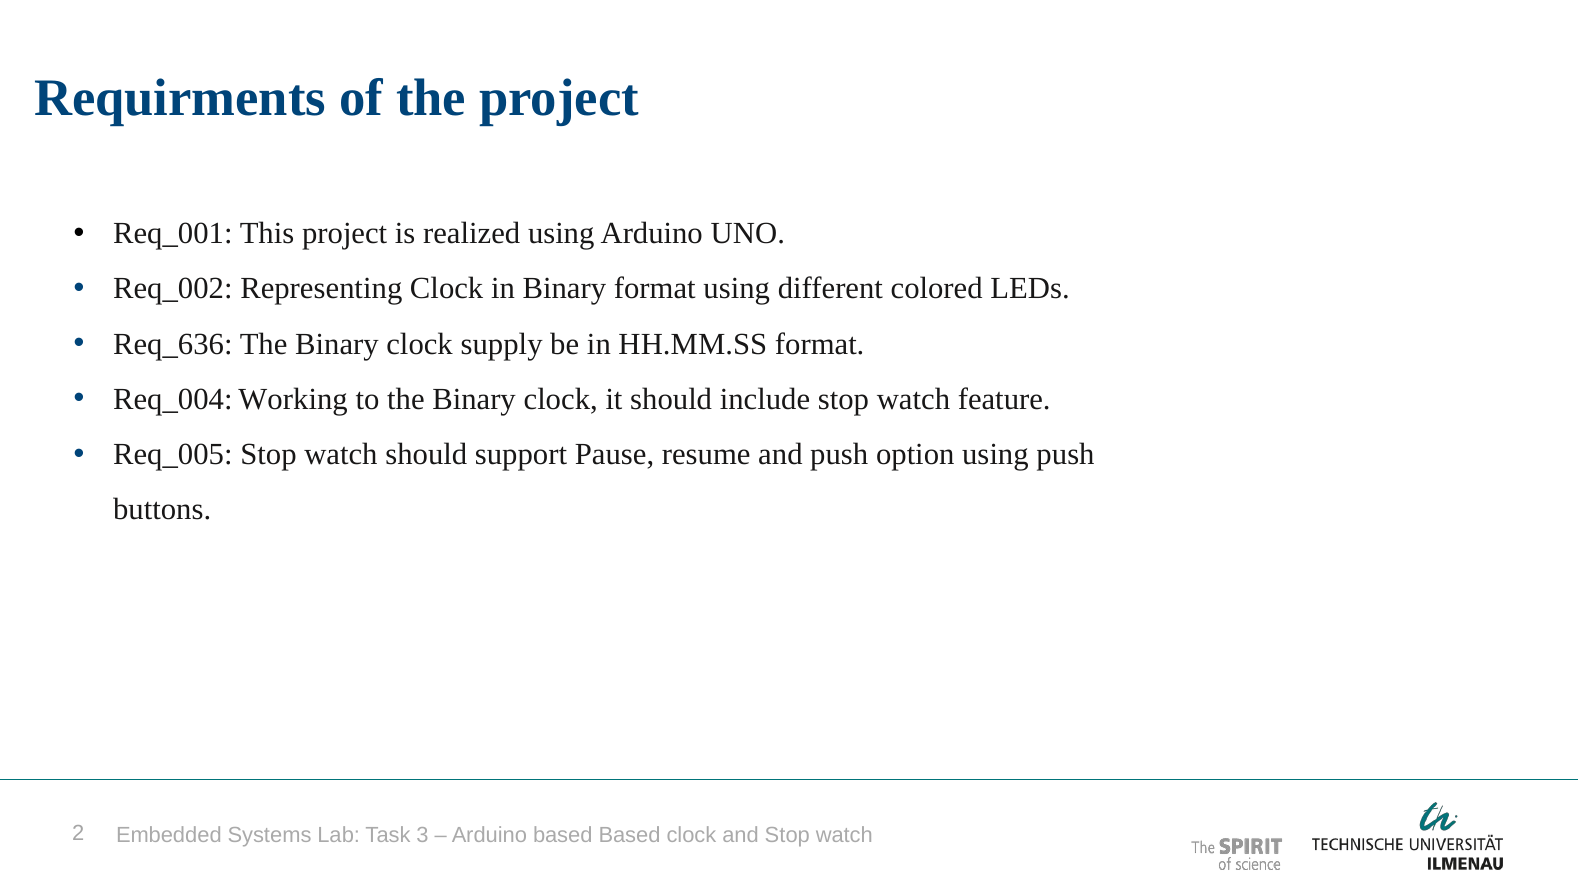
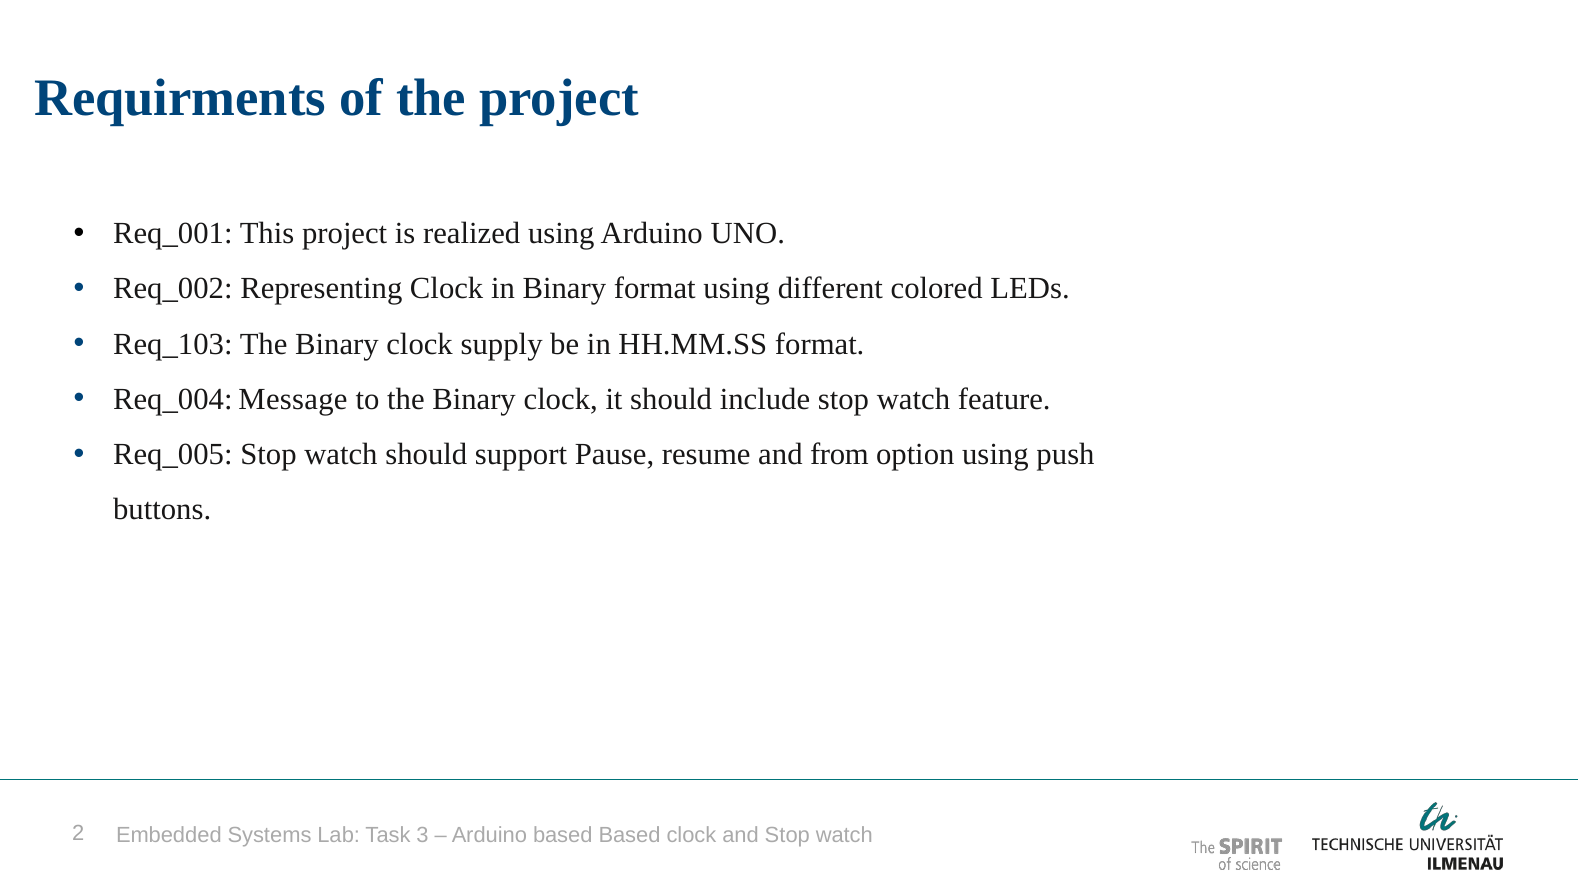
Req_636: Req_636 -> Req_103 (173, 344)
Working: Working -> Message (293, 399)
and push: push -> from (839, 454)
